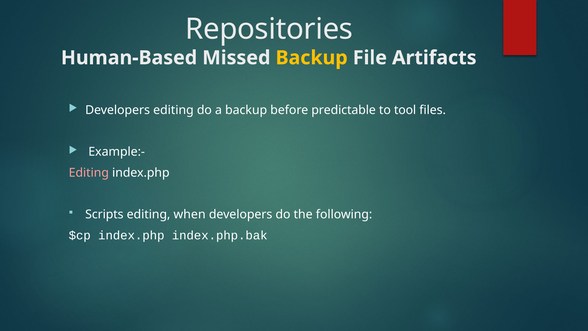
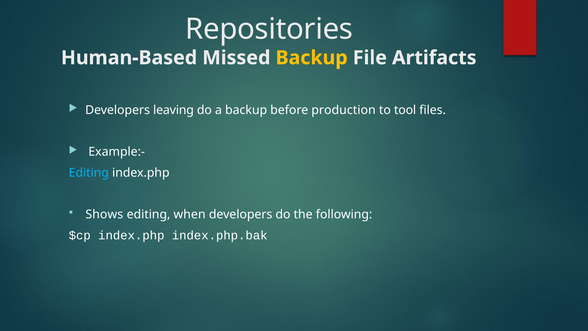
Developers editing: editing -> leaving (174, 110)
predictable: predictable -> production (344, 110)
Editing colour: pink -> light blue (89, 173)
Scripts: Scripts -> Shows (104, 214)
